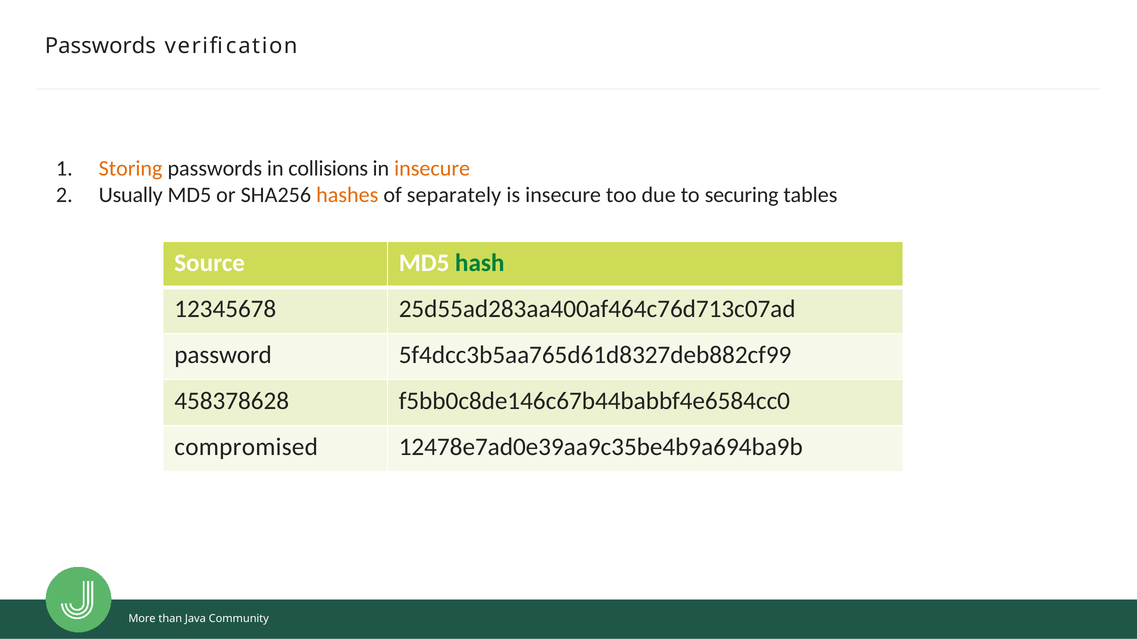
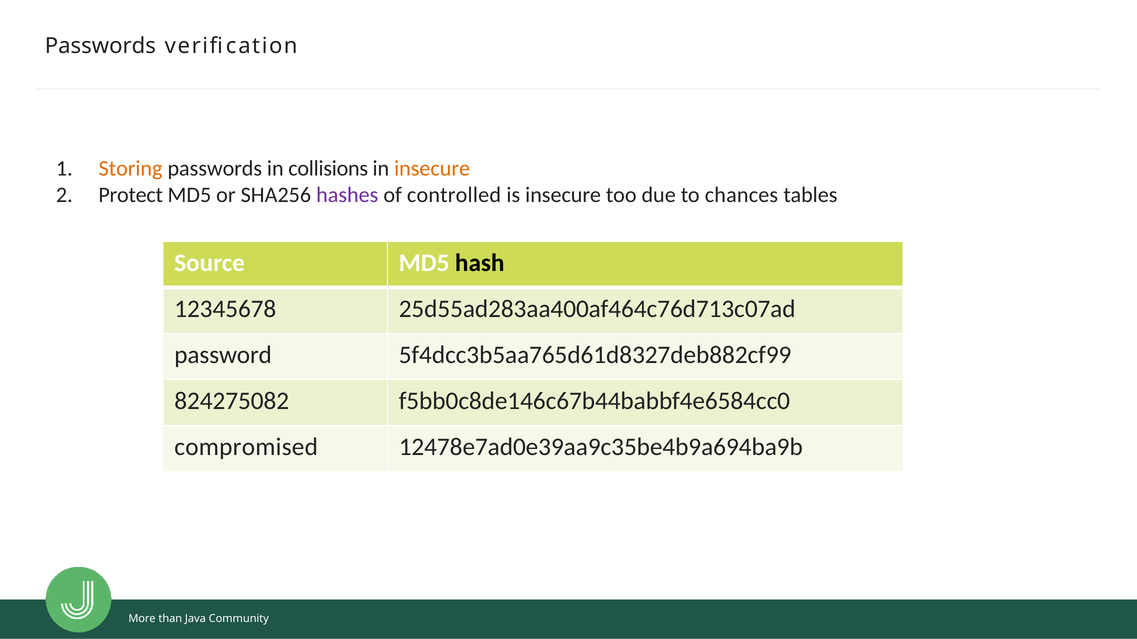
Usually: Usually -> Protect (131, 195)
hashes colour: orange -> purple (347, 195)
separately: separately -> controlled (454, 195)
securing: securing -> chances (741, 195)
hash colour: green -> black (480, 263)
458378628: 458378628 -> 824275082 (232, 401)
